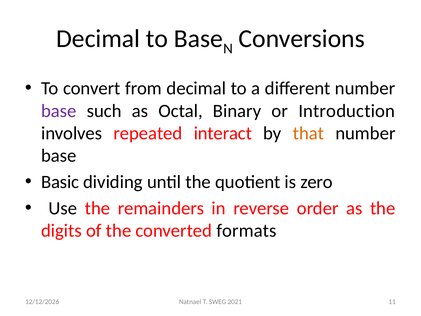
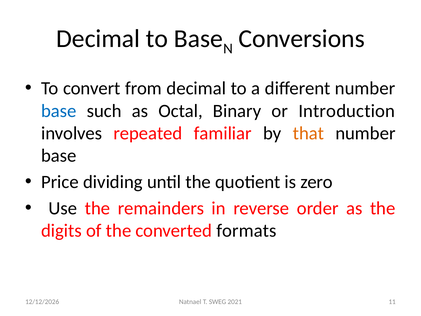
base colour: purple -> blue (59, 111)
interact: interact -> familiar (223, 133)
Basic: Basic -> Price (60, 182)
